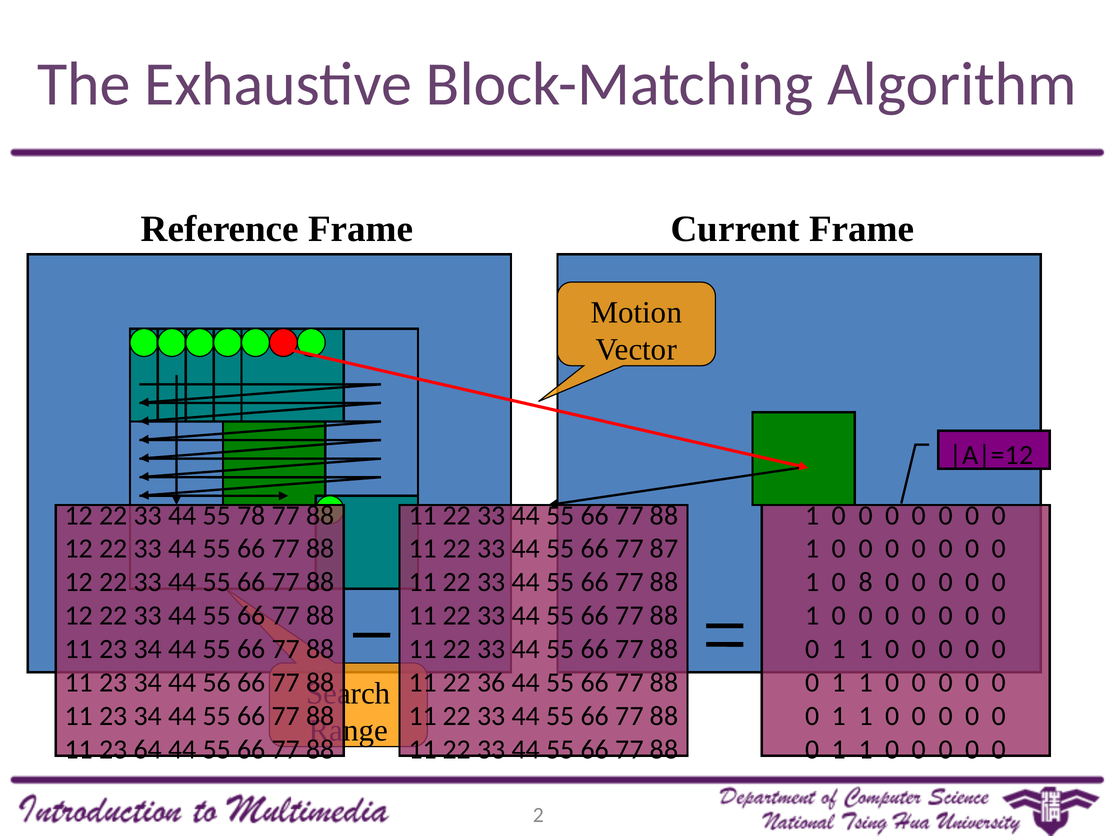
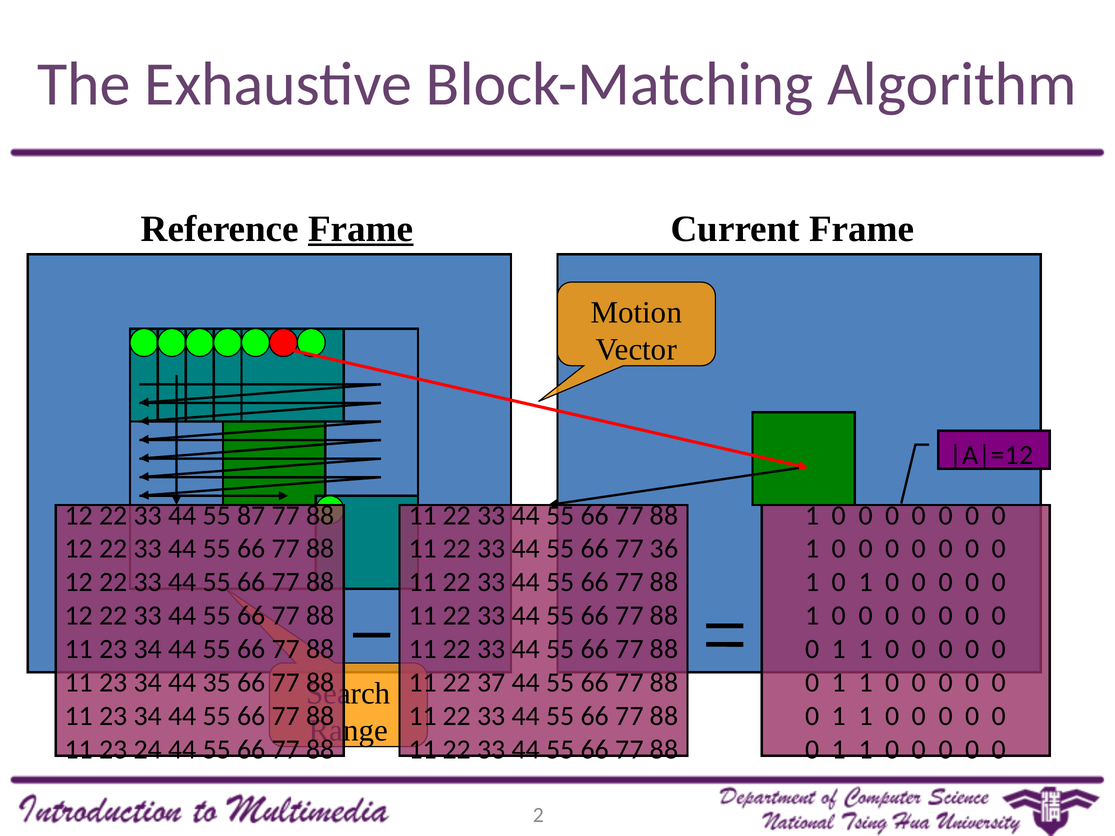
Frame underline: none -> present (361, 229)
78: 78 -> 87 (251, 516)
87: 87 -> 36 (664, 549)
1 0 8: 8 -> 1 (866, 582)
56: 56 -> 35 (217, 683)
36: 36 -> 37 (491, 683)
64: 64 -> 24 (148, 750)
